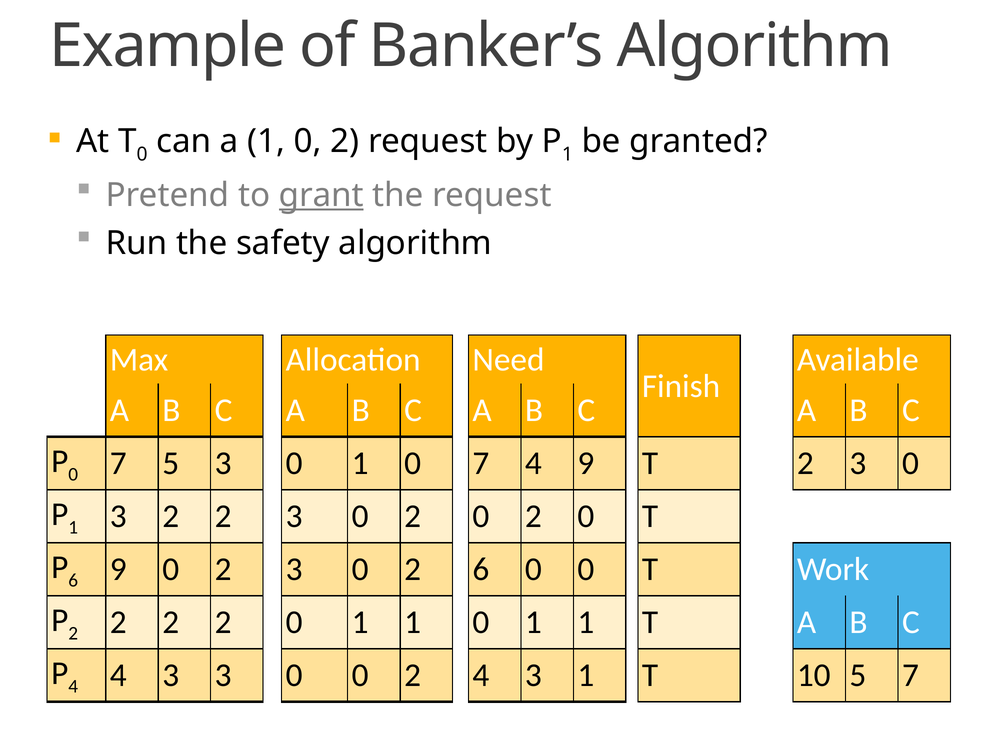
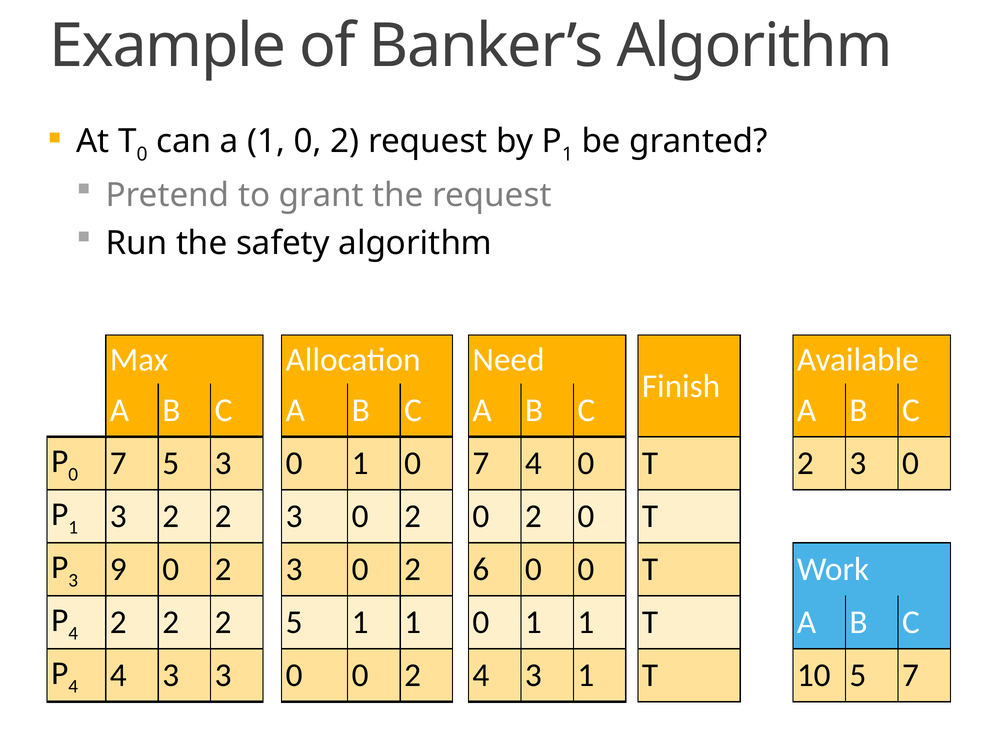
grant underline: present -> none (321, 195)
4 9: 9 -> 0 (586, 463)
6: 6 -> 3 (73, 580)
2: 2 -> 4 (73, 633)
2 2 0: 0 -> 5 (294, 622)
